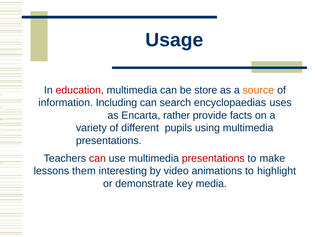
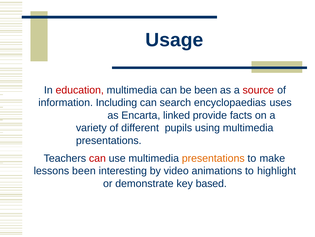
be store: store -> been (206, 90)
source colour: orange -> red (258, 90)
rather: rather -> linked (177, 115)
presentations colour: red -> orange (213, 158)
lessons them: them -> been (84, 170)
media: media -> based (211, 183)
